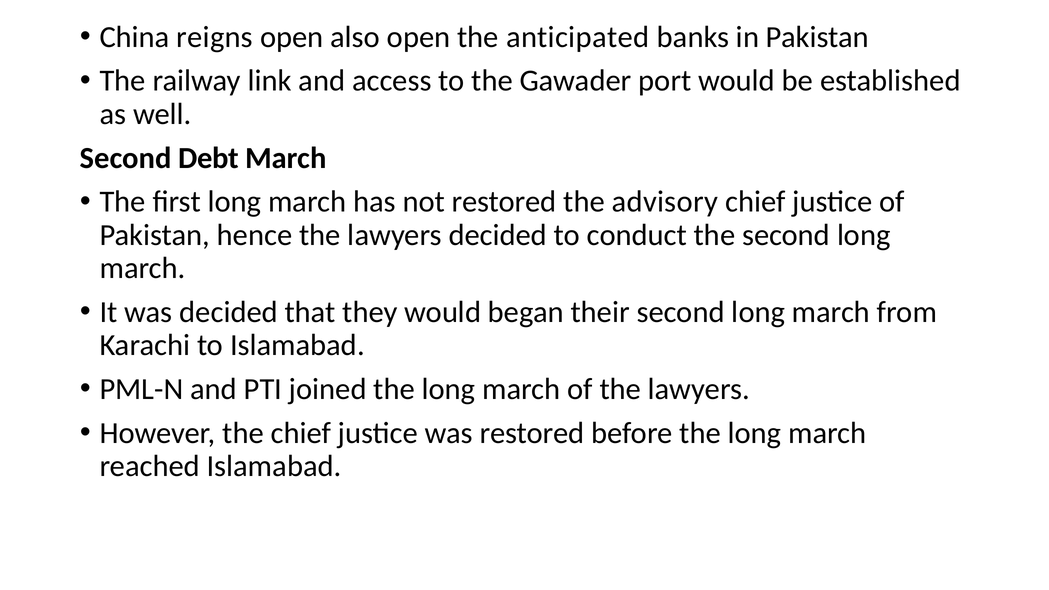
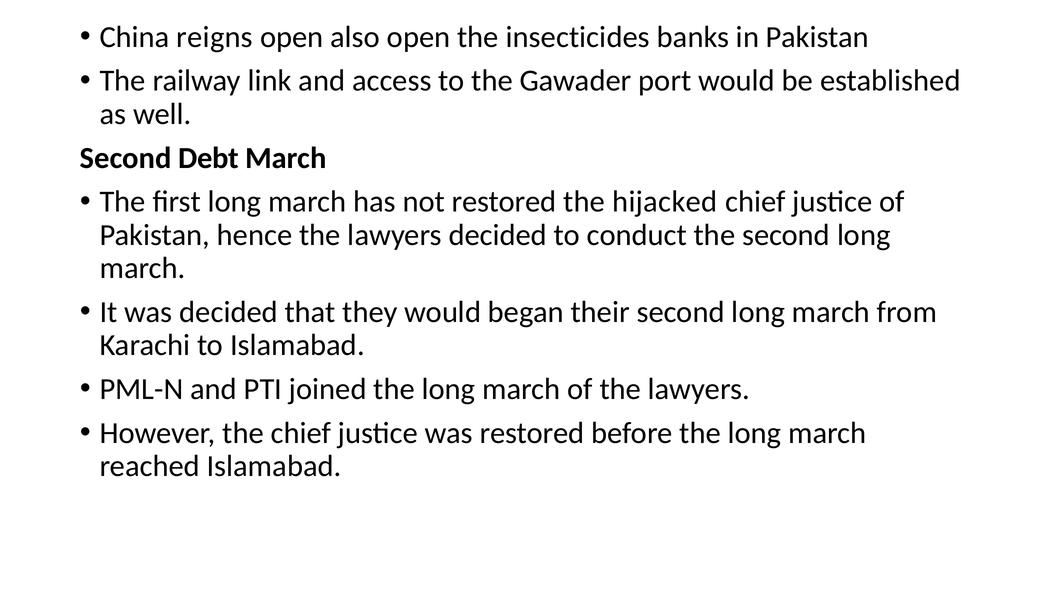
anticipated: anticipated -> insecticides (578, 37)
advisory: advisory -> hijacked (665, 202)
